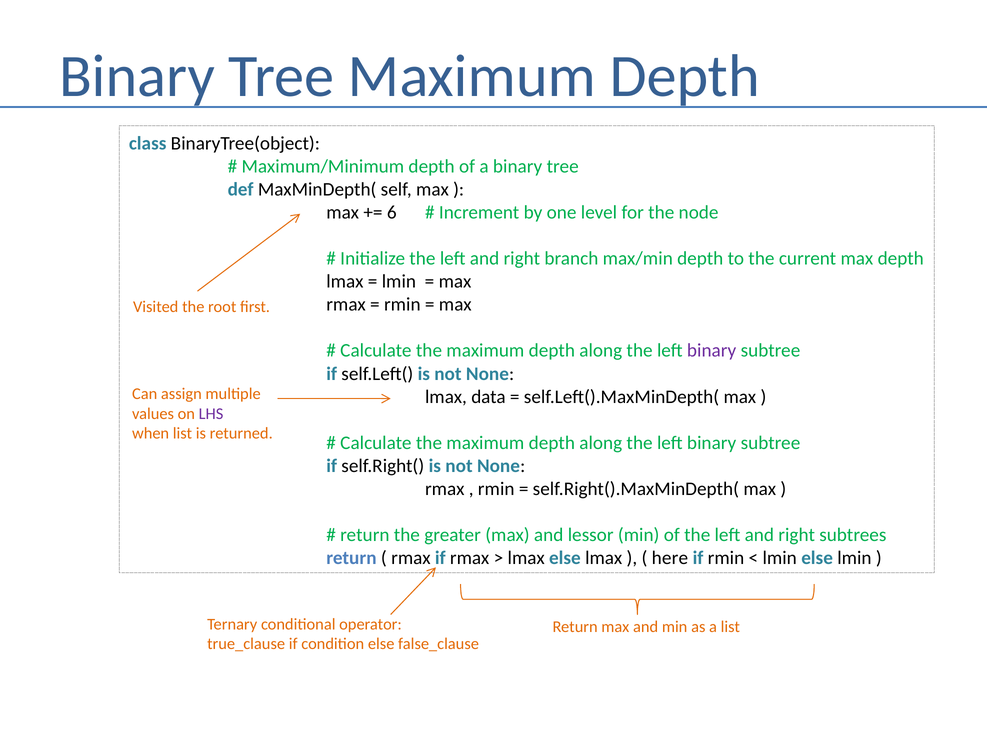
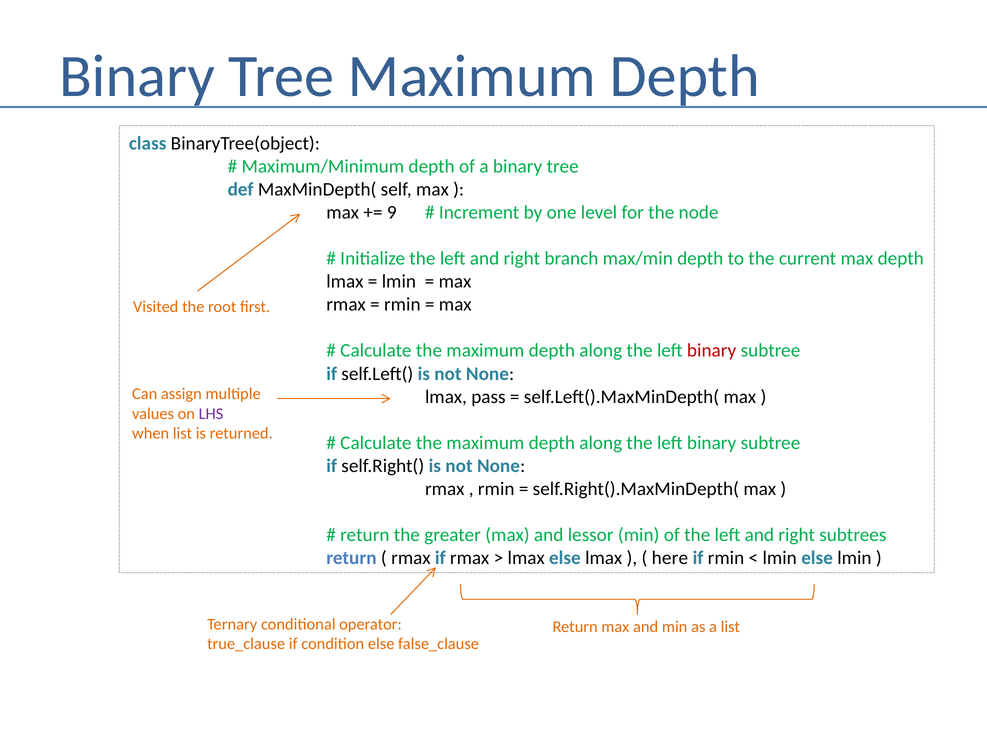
6: 6 -> 9 (392, 213)
binary colour: purple -> red (712, 351)
data: data -> pass (488, 397)
